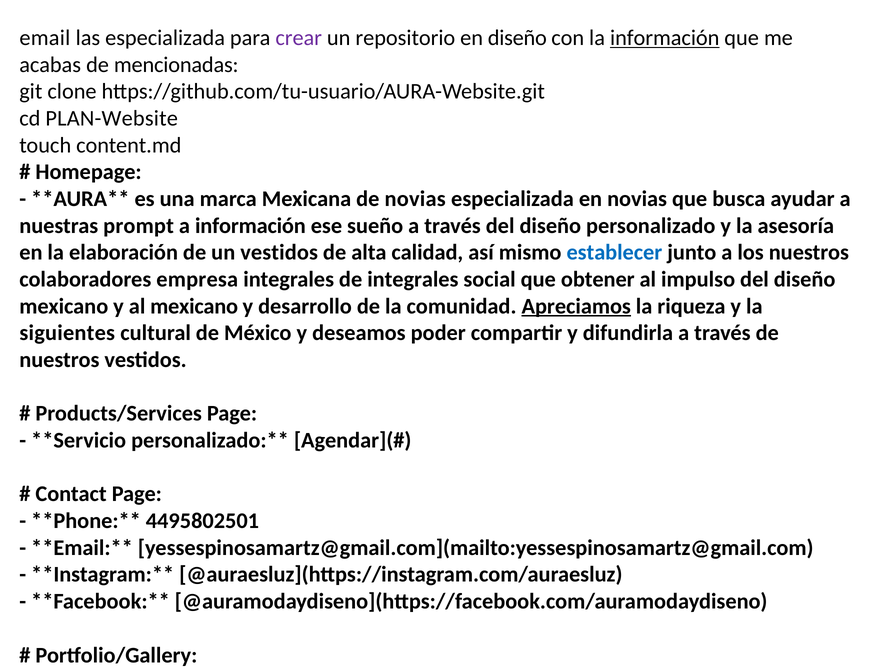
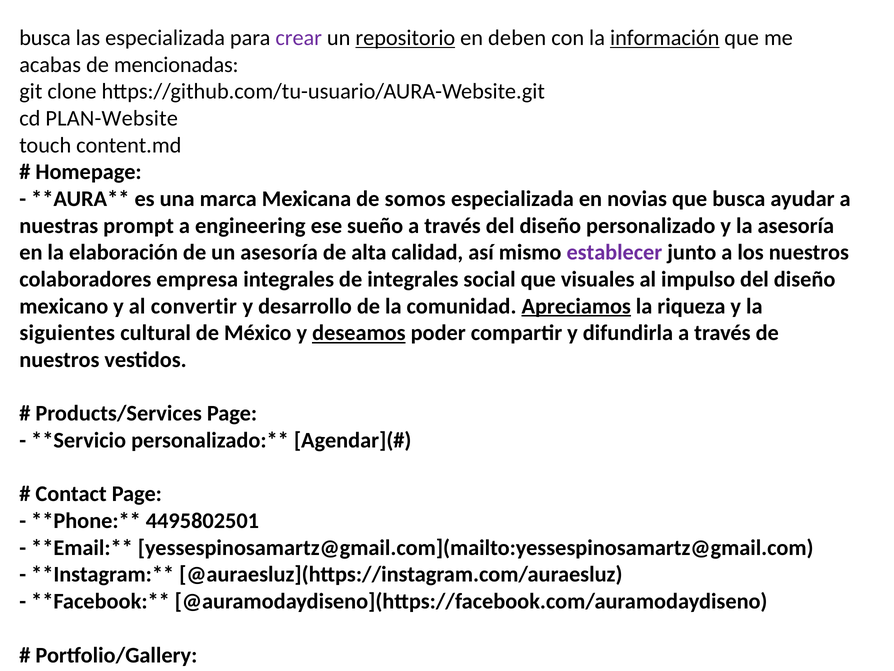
email: email -> busca (45, 38)
repositorio underline: none -> present (405, 38)
en diseño: diseño -> deben (517, 38)
de novias: novias -> somos (415, 199)
a información: información -> engineering (250, 226)
un vestidos: vestidos -> asesoría (279, 252)
establecer colour: blue -> purple (614, 252)
obtener: obtener -> visuales (598, 279)
al mexicano: mexicano -> convertir (194, 306)
deseamos underline: none -> present (359, 333)
